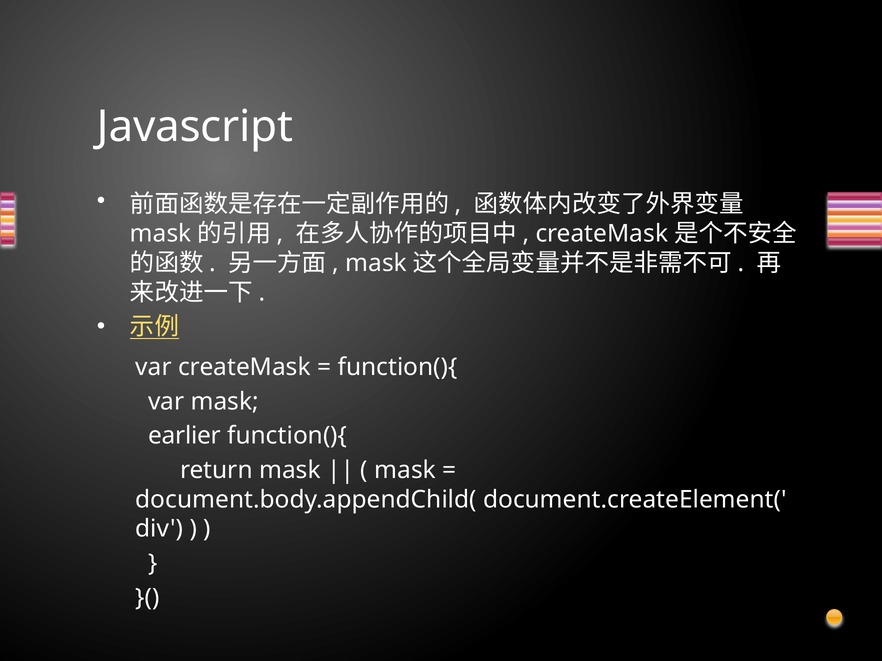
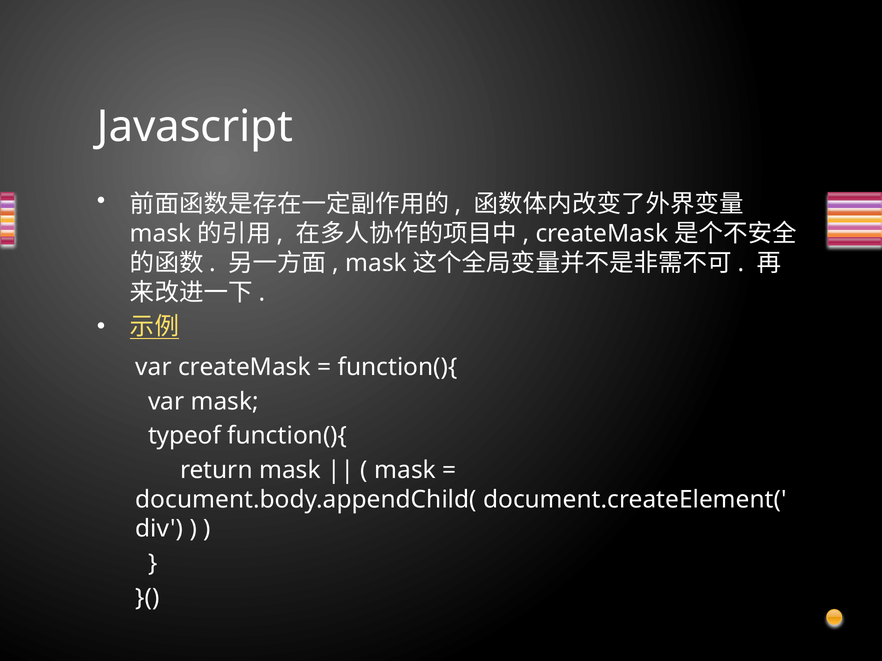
earlier: earlier -> typeof (185, 436)
